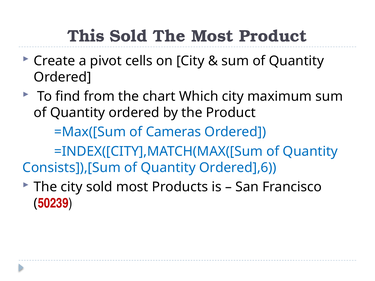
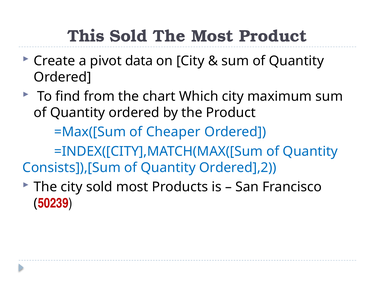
cells: cells -> data (139, 61)
Cameras: Cameras -> Cheaper (173, 132)
Ordered],6: Ordered],6 -> Ordered],2 (238, 168)
